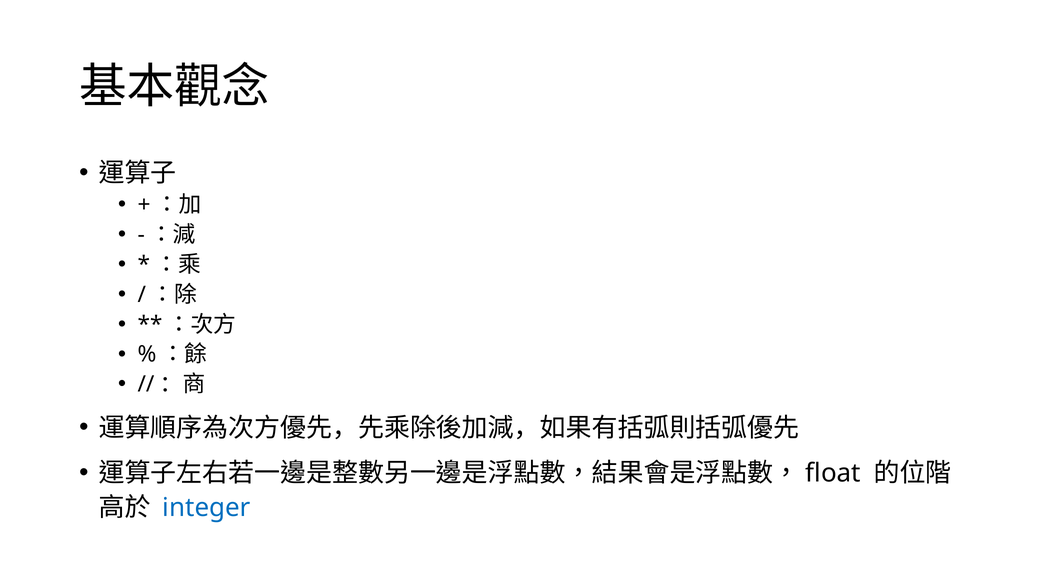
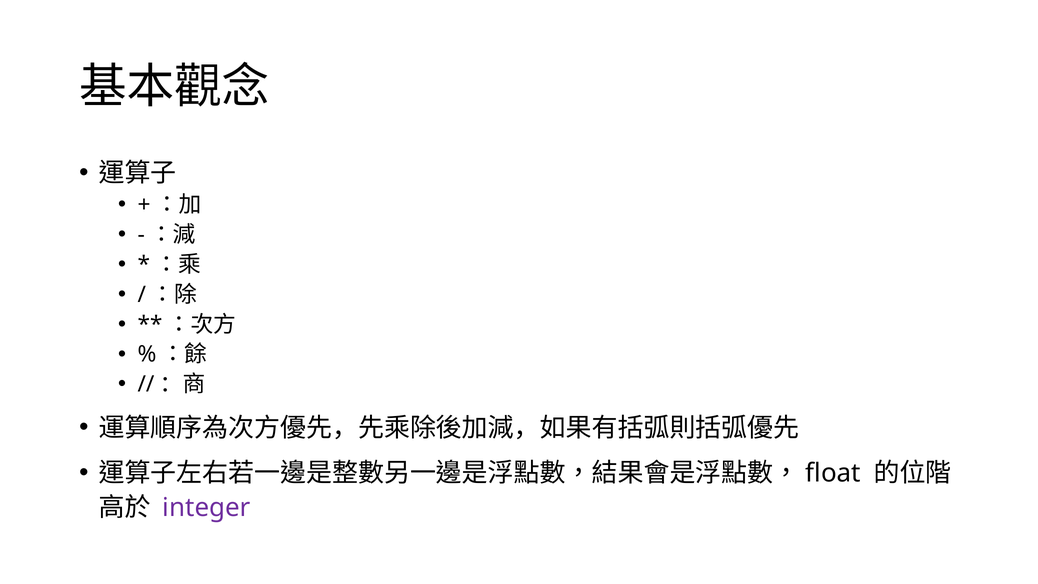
integer colour: blue -> purple (206, 507)
